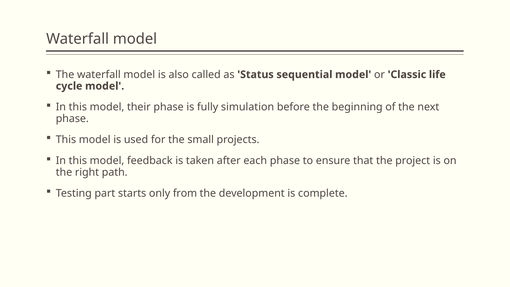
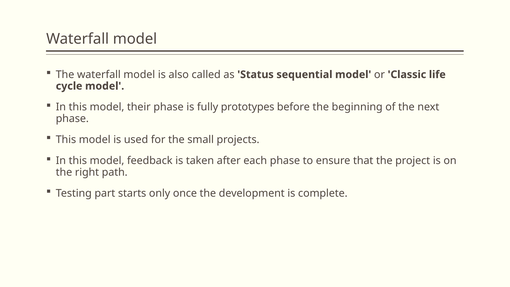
simulation: simulation -> prototypes (248, 107)
from: from -> once (185, 193)
